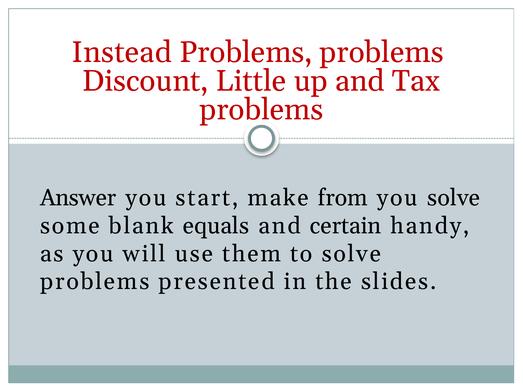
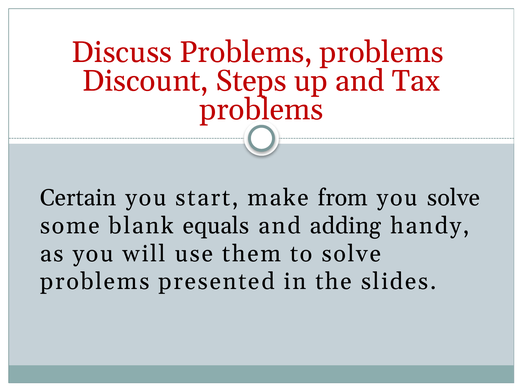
Instead: Instead -> Discuss (122, 52)
Little: Little -> Steps (251, 81)
Answer: Answer -> Certain (78, 198)
certain: certain -> adding (346, 226)
